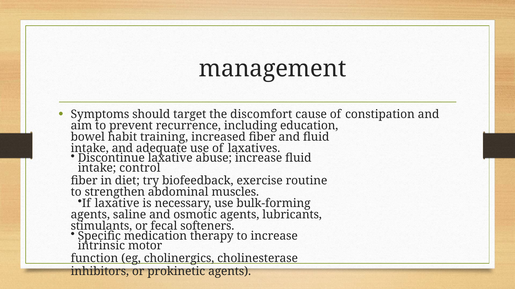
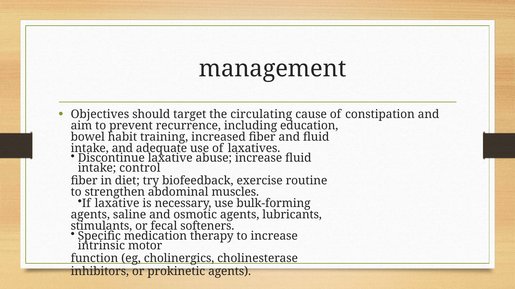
Symptoms: Symptoms -> Objectives (100, 115)
discomfort: discomfort -> circulating (261, 115)
